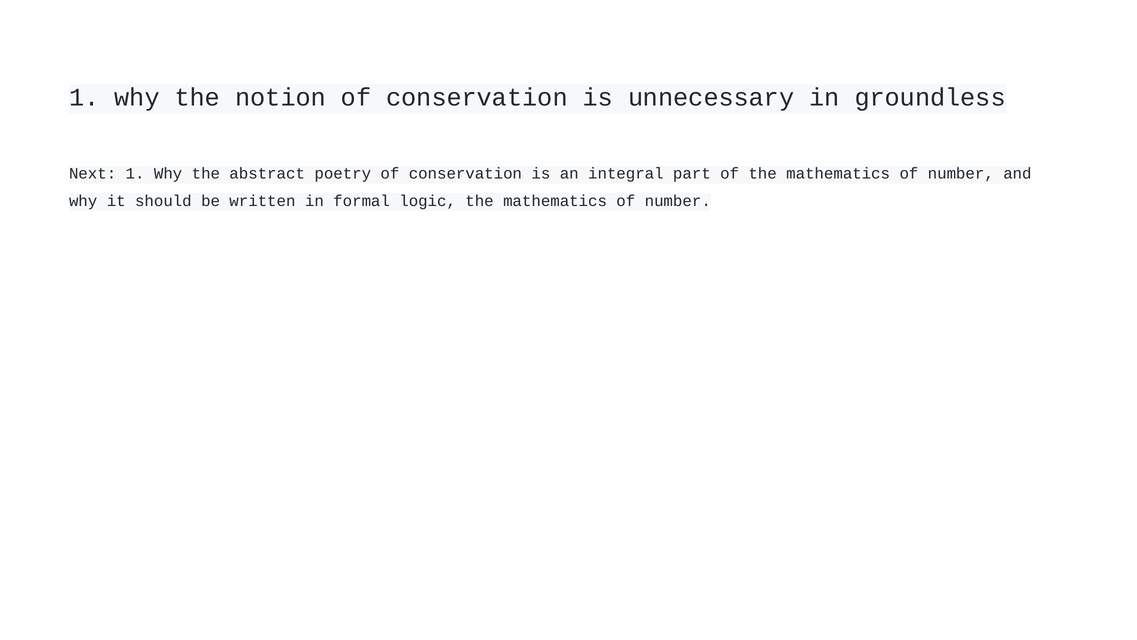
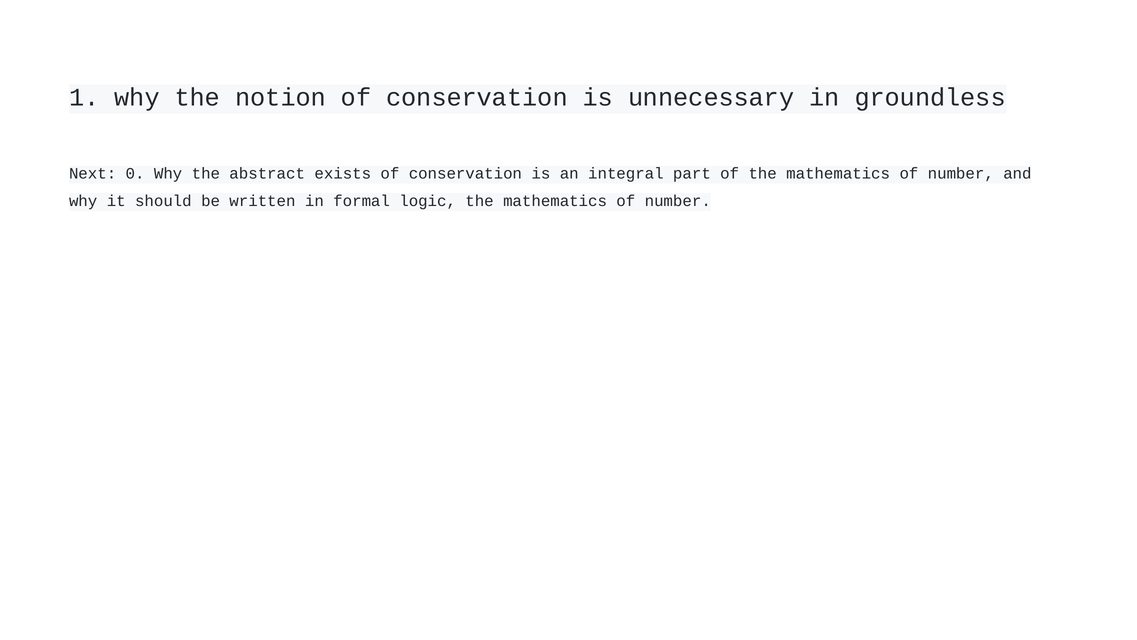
Next 1: 1 -> 0 (135, 174)
poetry: poetry -> exists (343, 174)
